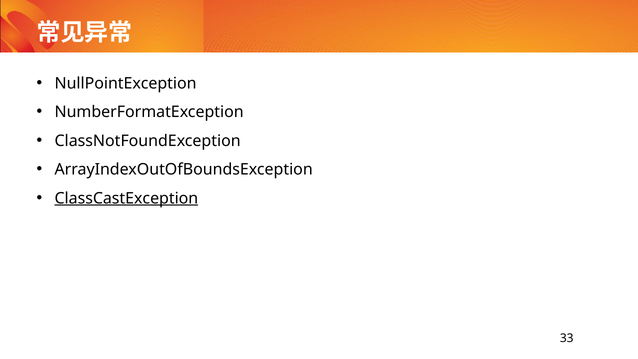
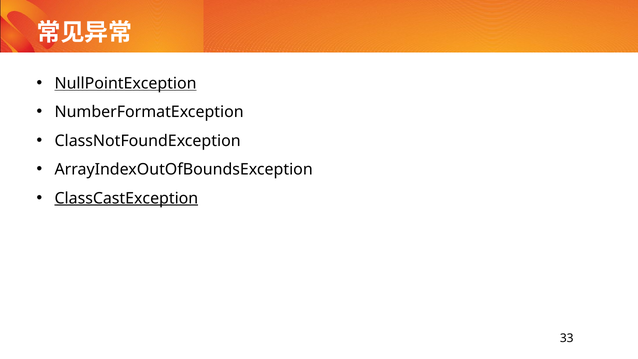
NullPointException underline: none -> present (126, 83)
